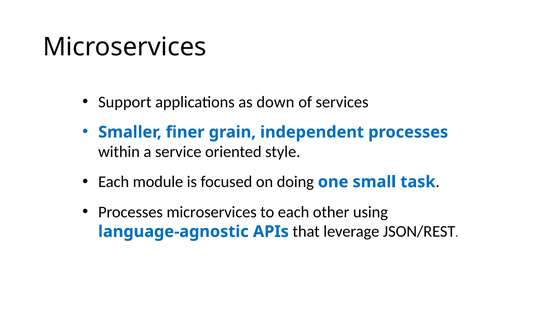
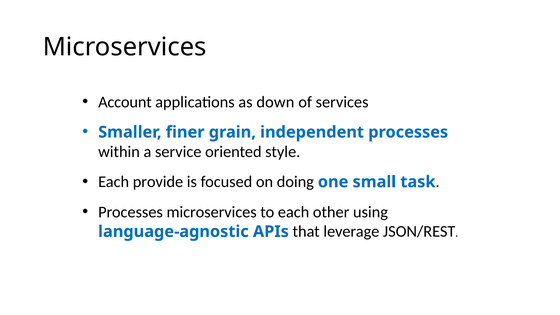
Support: Support -> Account (125, 102)
module: module -> provide (158, 182)
